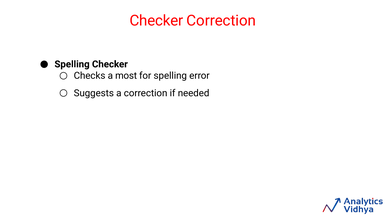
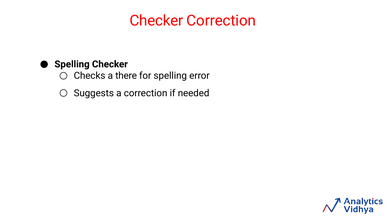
most: most -> there (126, 76)
